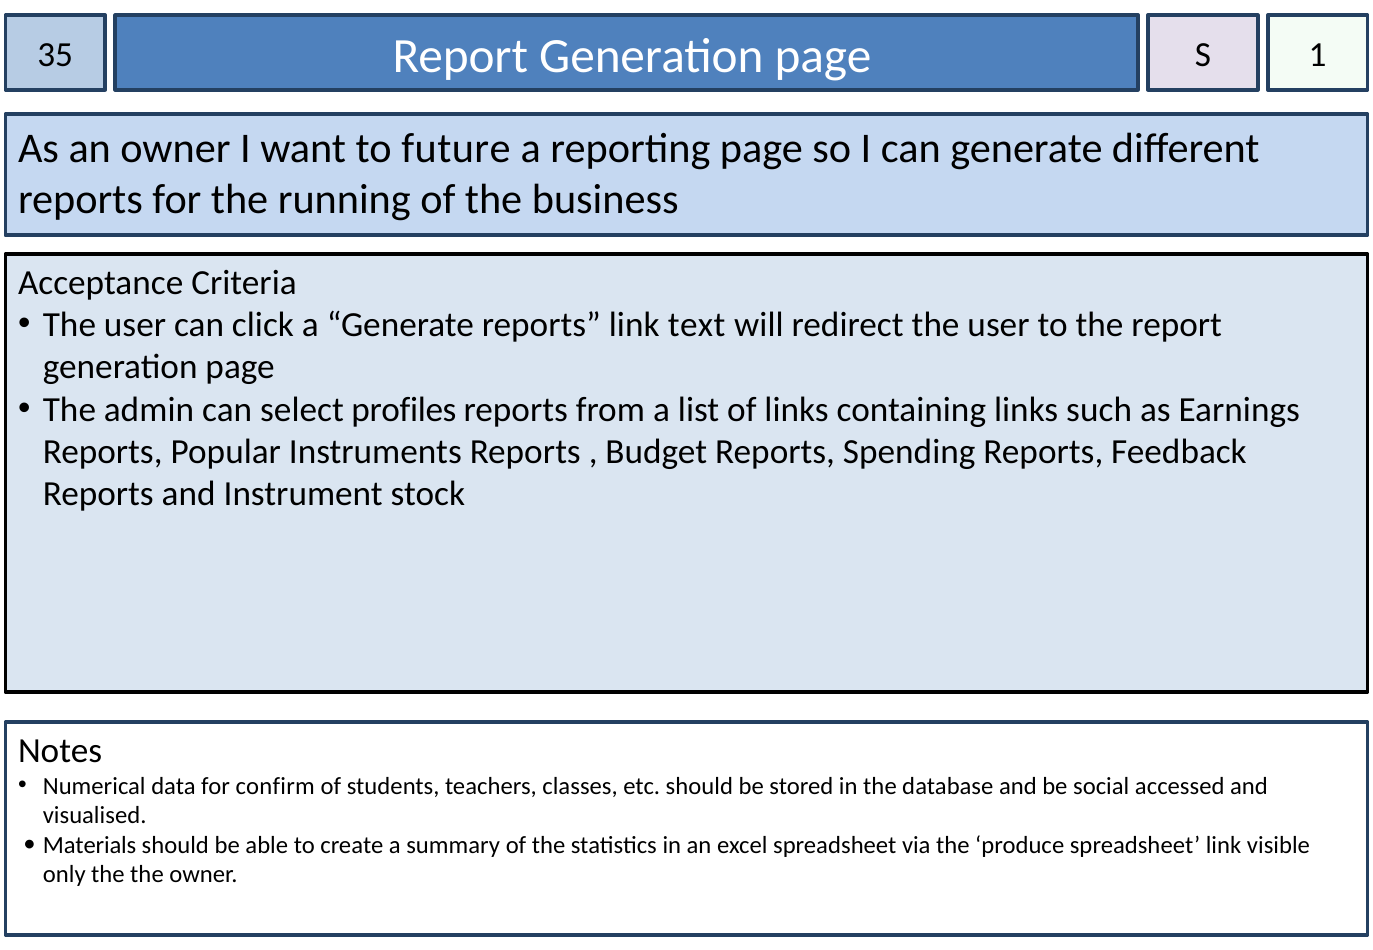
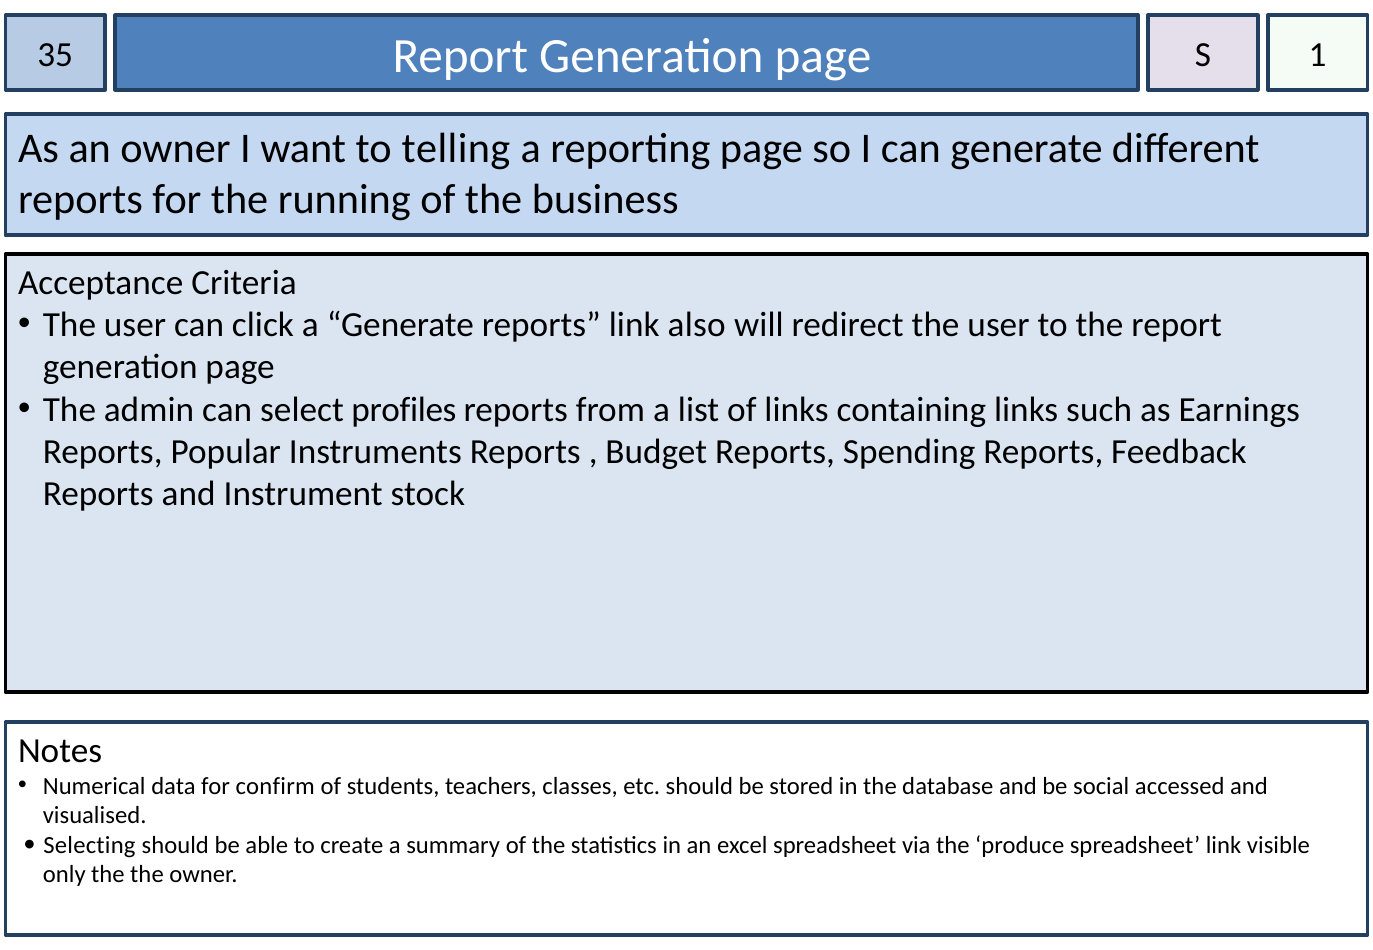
future: future -> telling (456, 149)
text: text -> also (697, 325)
Materials: Materials -> Selecting (89, 845)
